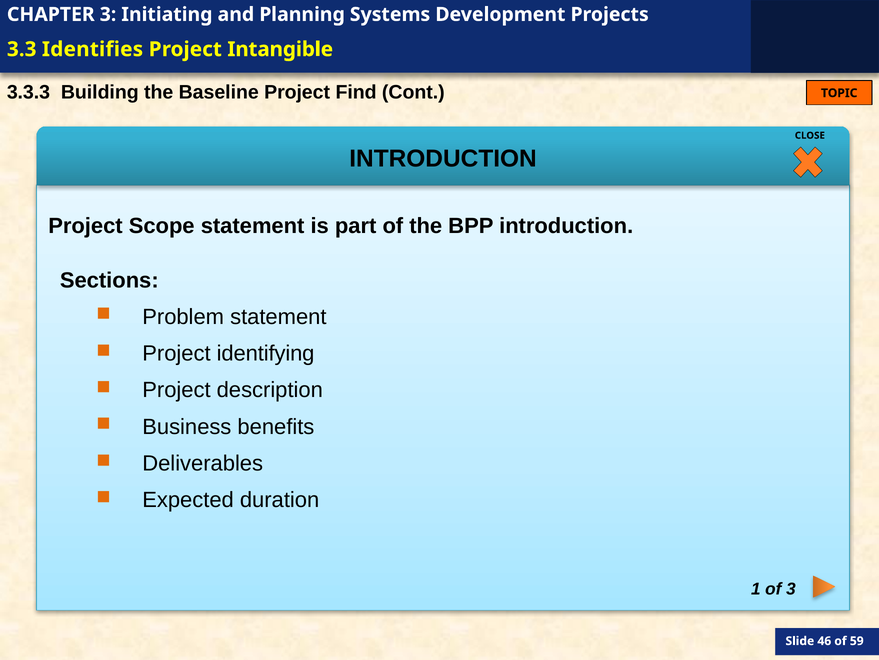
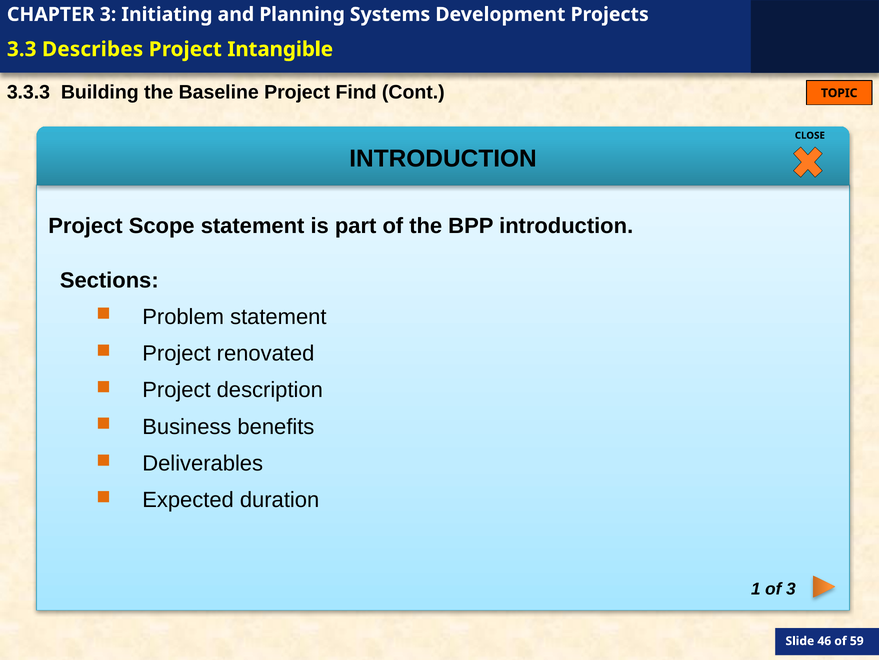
Identifies: Identifies -> Describes (93, 49)
identifying: identifying -> renovated (266, 353)
